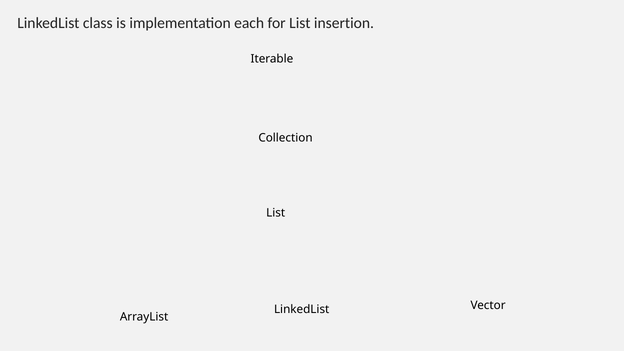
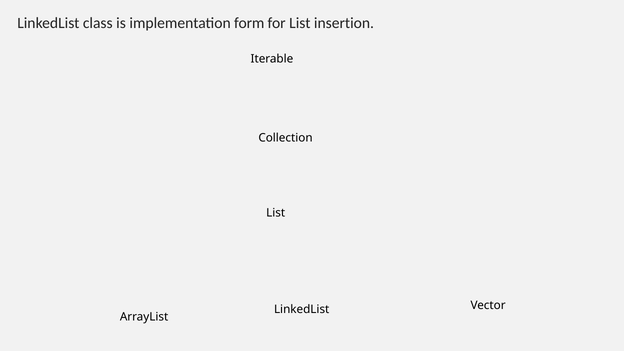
each: each -> form (249, 23)
